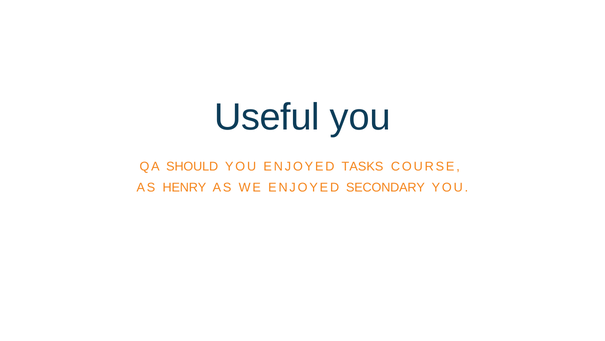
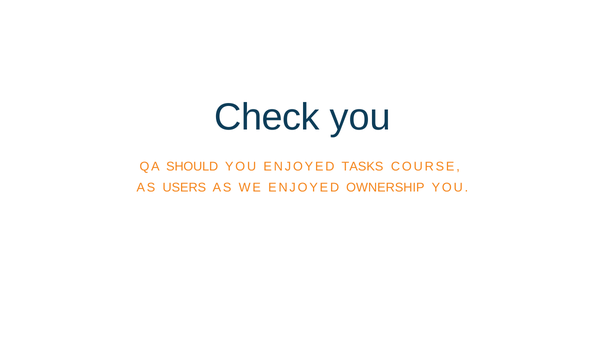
Useful: Useful -> Check (267, 117)
HENRY: HENRY -> USERS (184, 187)
SECONDARY: SECONDARY -> OWNERSHIP (385, 187)
